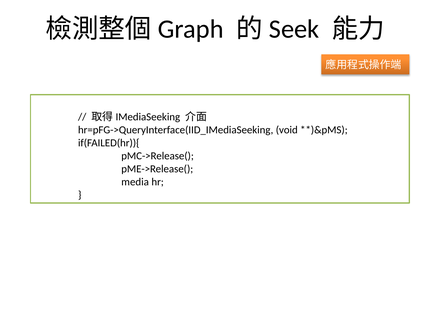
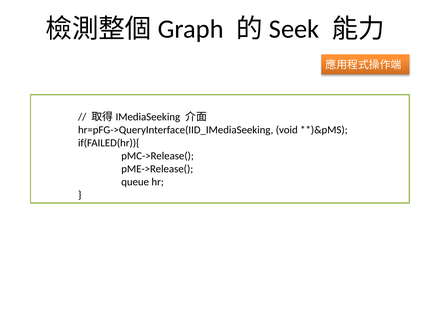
media: media -> queue (135, 182)
